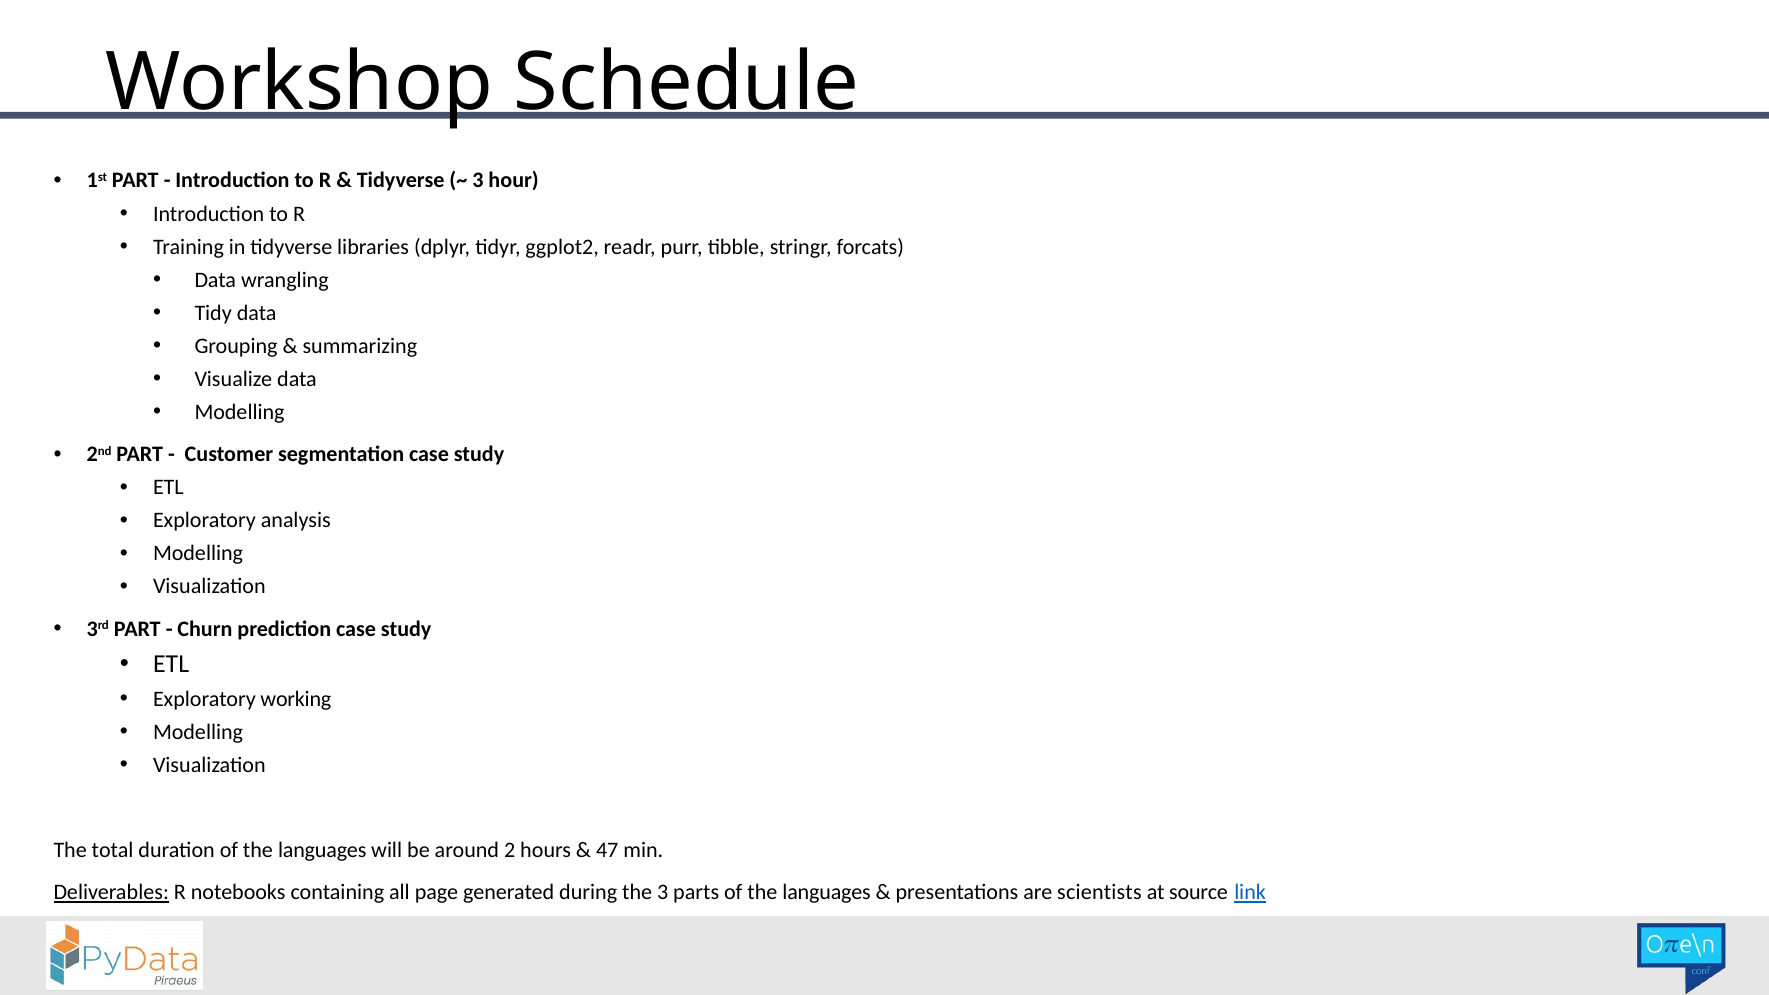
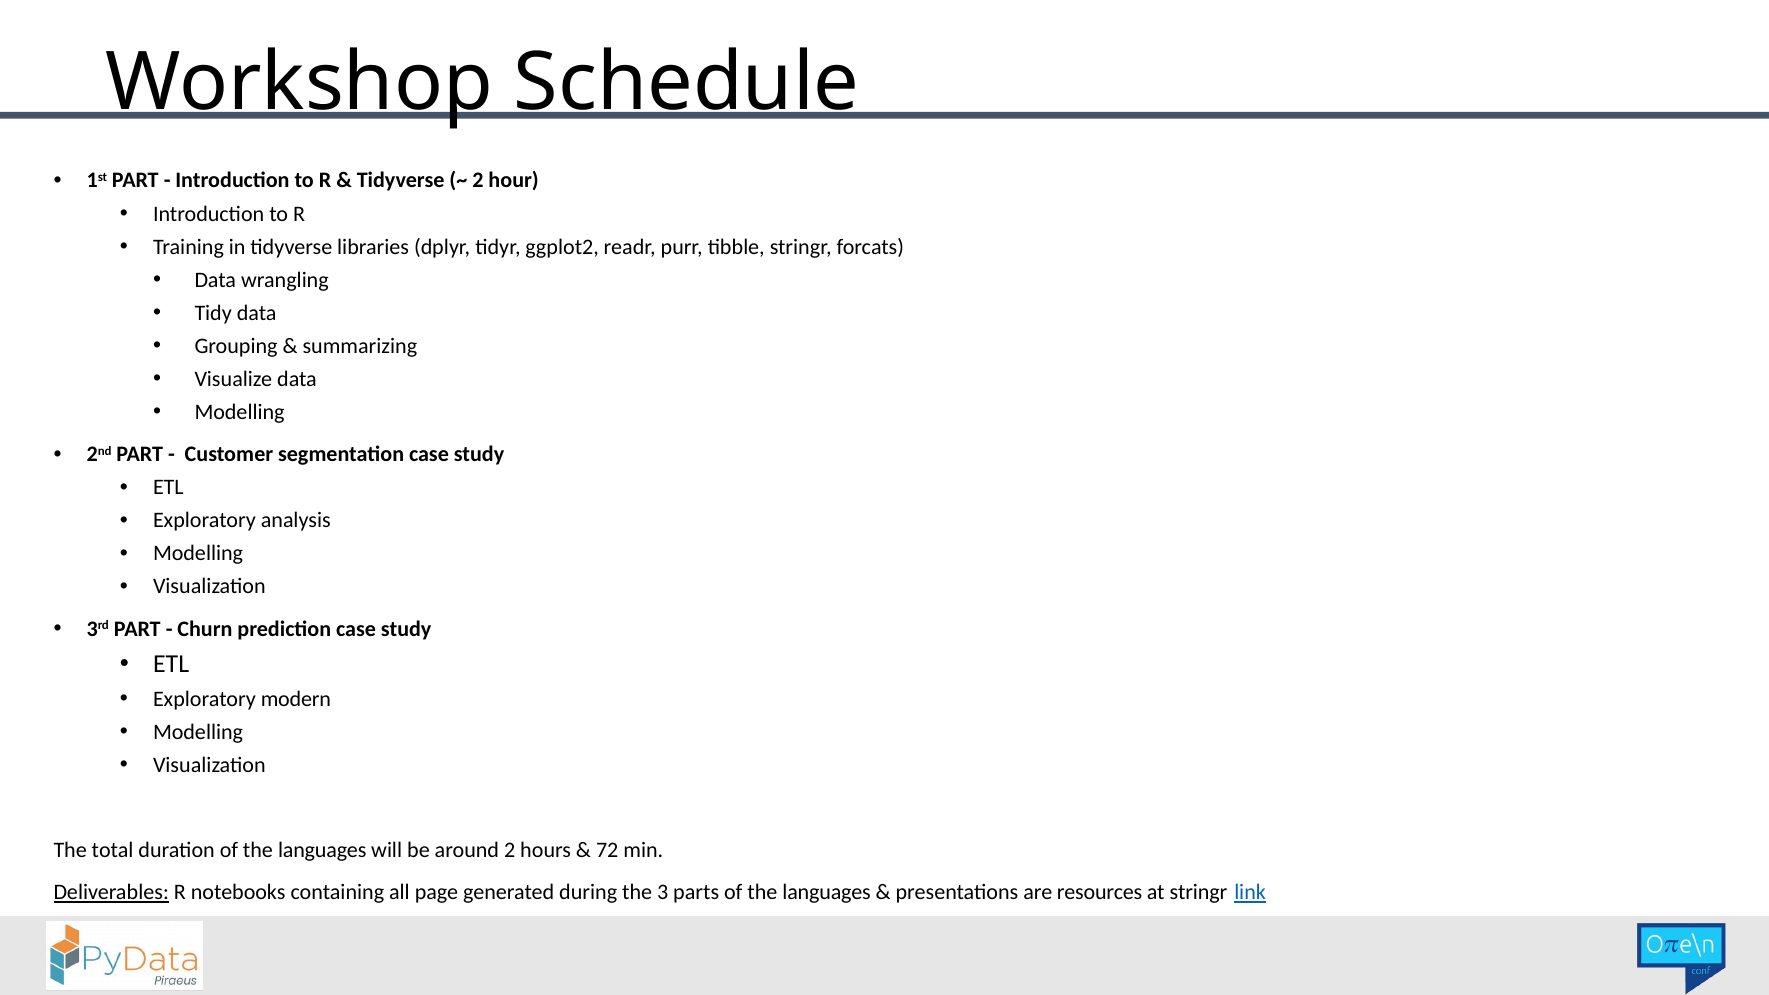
3: 3 -> 2 (478, 181)
working: working -> modern (296, 699)
47: 47 -> 72 (607, 850)
scientists: scientists -> resources (1100, 893)
at source: source -> stringr (1198, 893)
